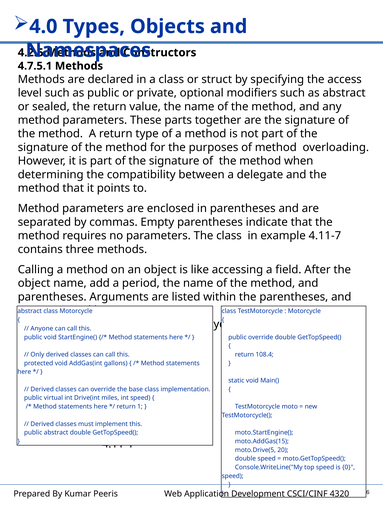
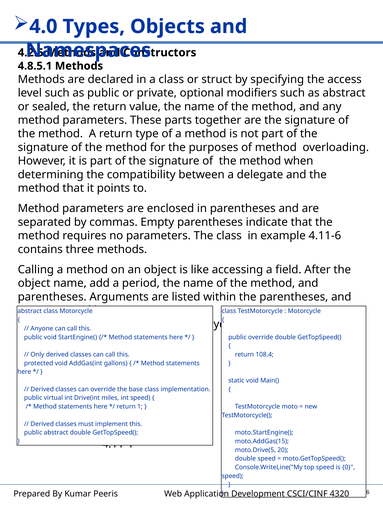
4.7.5.1: 4.7.5.1 -> 4.8.5.1 (35, 66)
4.11-7: 4.11-7 -> 4.11-6 (325, 236)
